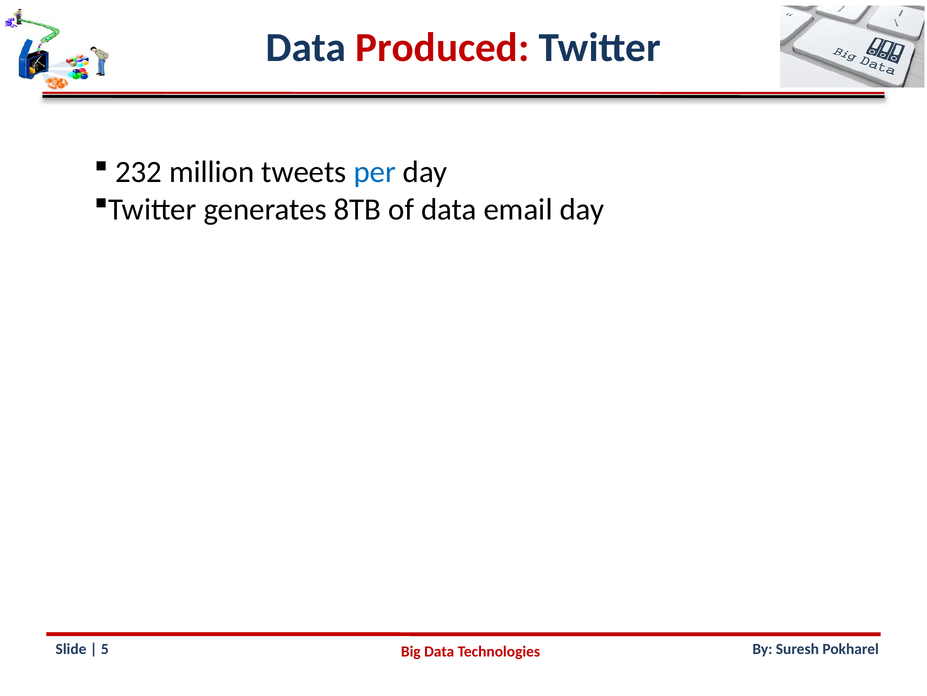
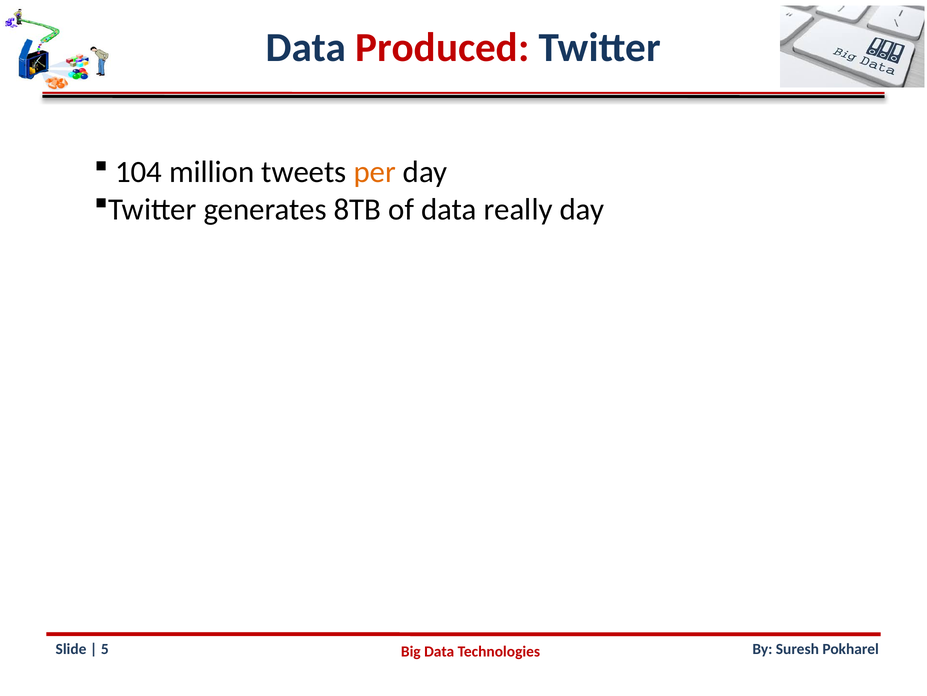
232: 232 -> 104 (139, 172)
per colour: blue -> orange (375, 172)
email: email -> really (518, 209)
